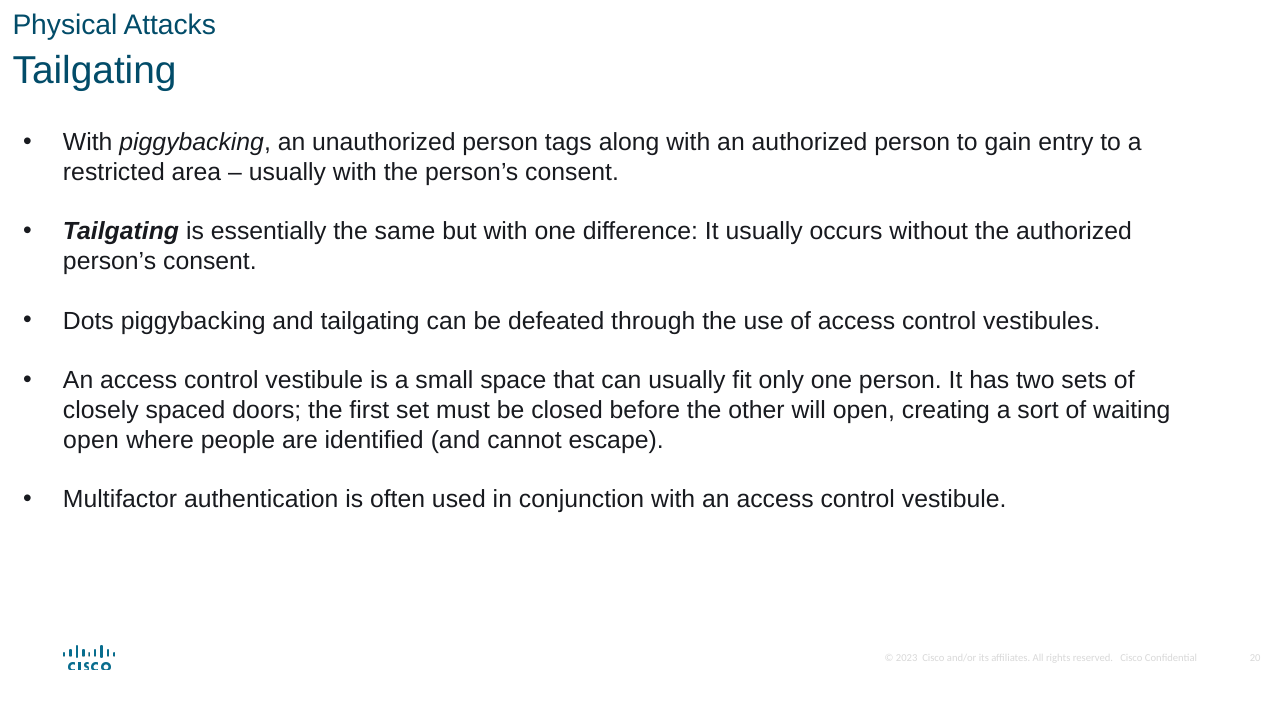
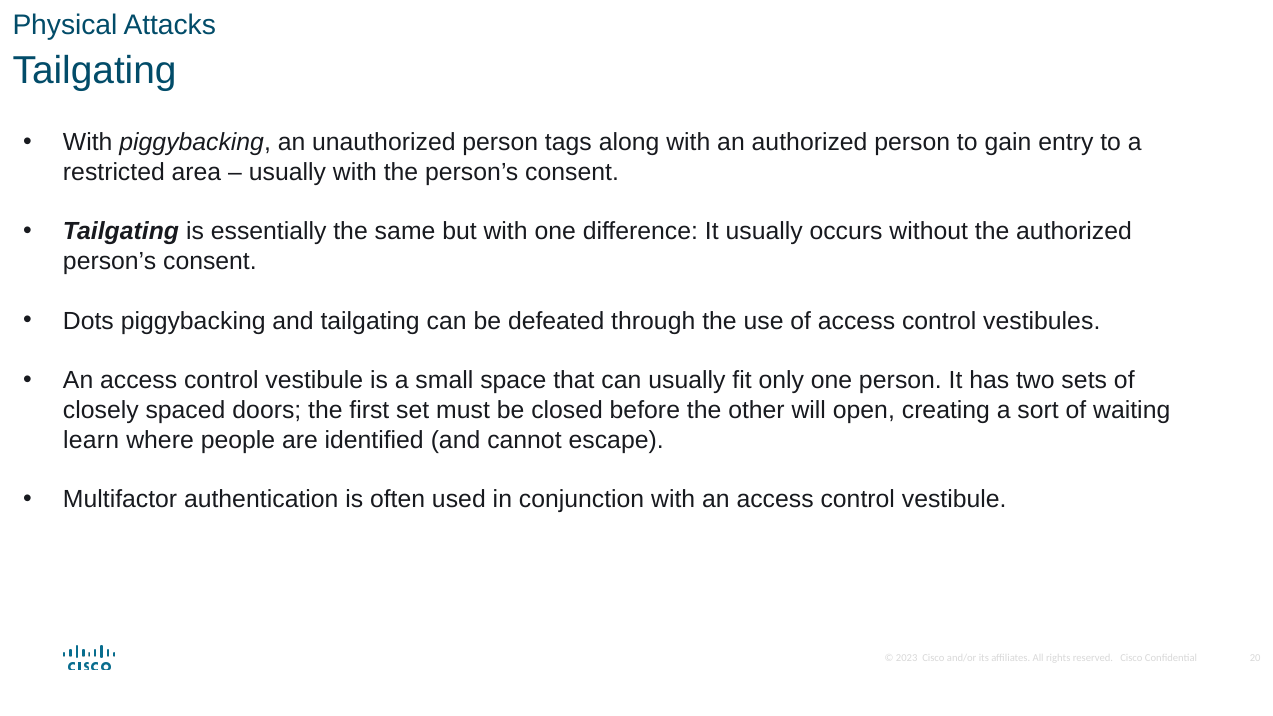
open: open -> learn (91, 440)
